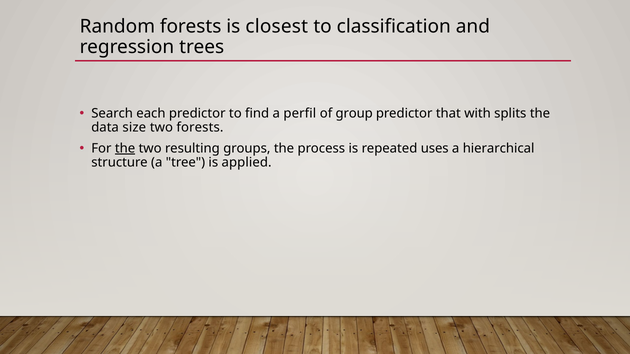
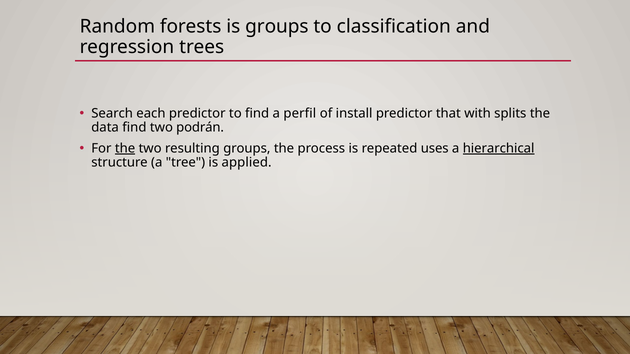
is closest: closest -> groups (277, 27)
group: group -> install (354, 113)
data size: size -> find (134, 128)
two forests: forests -> podrán (200, 128)
hierarchical underline: none -> present (499, 148)
